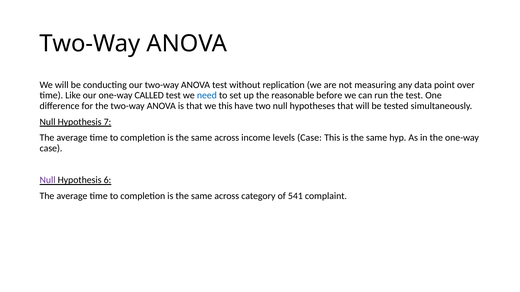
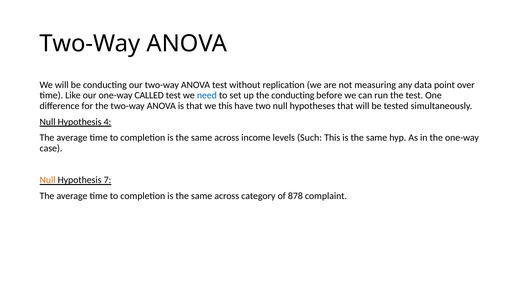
the reasonable: reasonable -> conducting (293, 96)
7: 7 -> 4 (107, 122)
levels Case: Case -> Such (310, 138)
Null colour: purple -> orange (48, 180)
6: 6 -> 7 (107, 180)
541: 541 -> 878 (295, 196)
